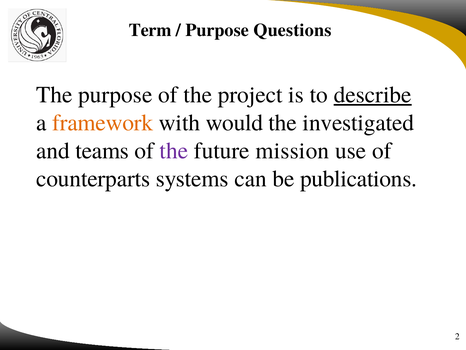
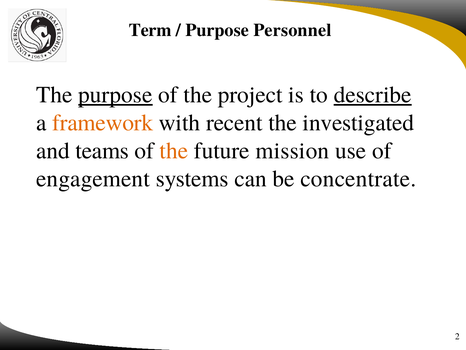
Questions: Questions -> Personnel (292, 30)
purpose underline: none -> present (115, 95)
would: would -> recent (234, 123)
the colour: purple -> orange (174, 151)
counterparts: counterparts -> engagement (93, 179)
publications: publications -> concentrate (358, 179)
